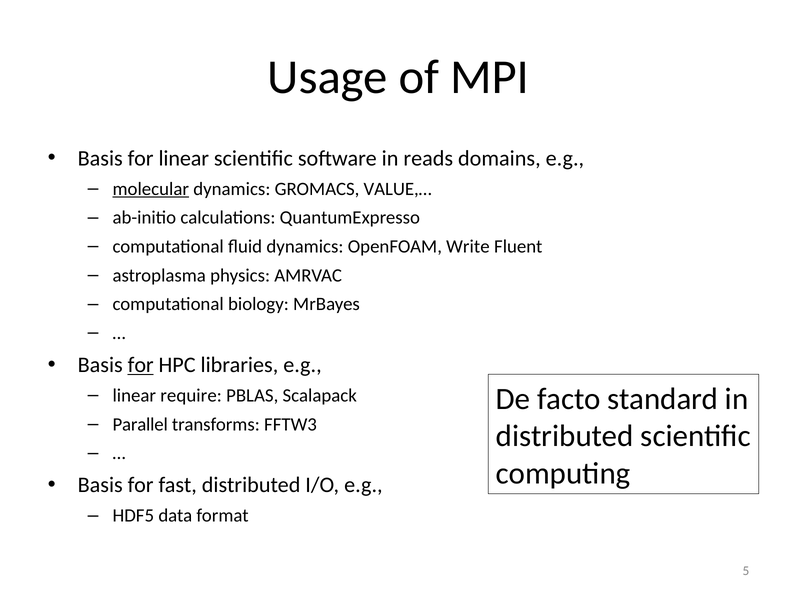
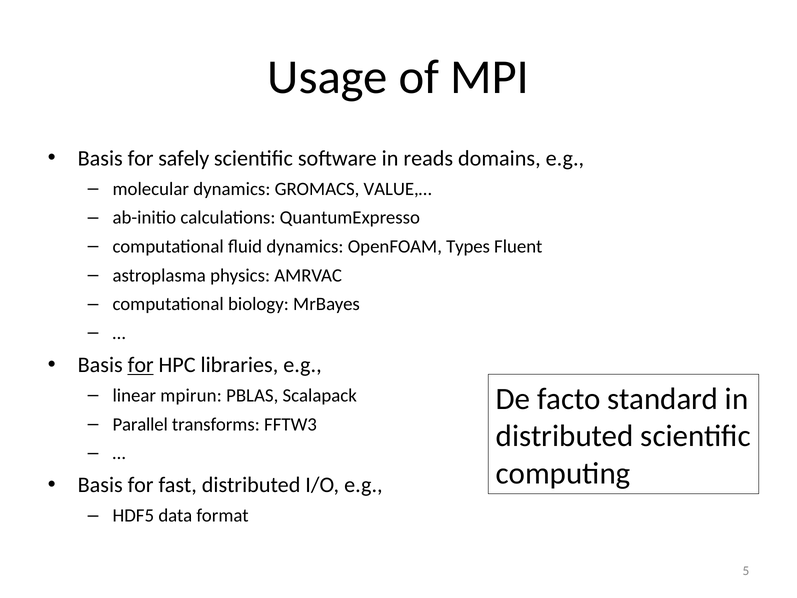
for linear: linear -> safely (184, 158)
molecular underline: present -> none (151, 189)
Write: Write -> Types (468, 246)
require: require -> mpirun (191, 395)
